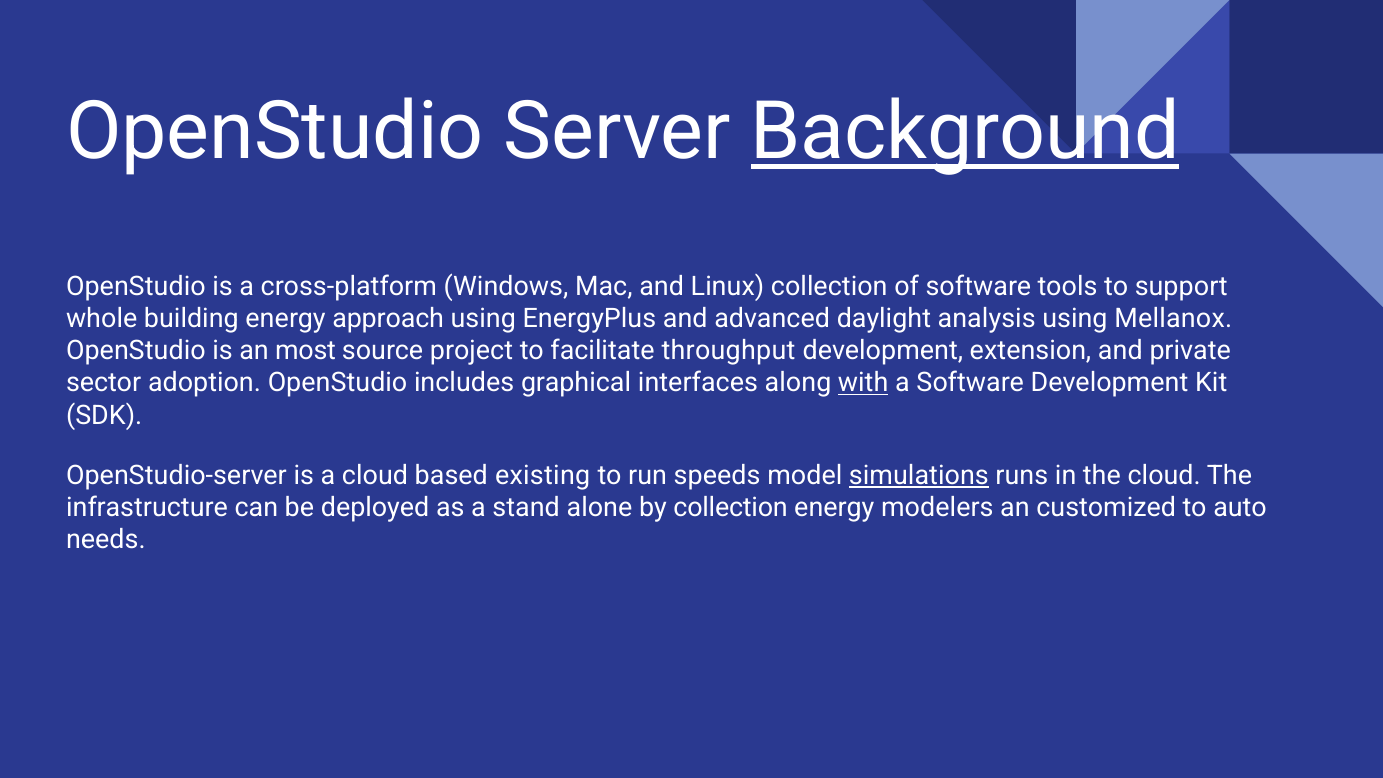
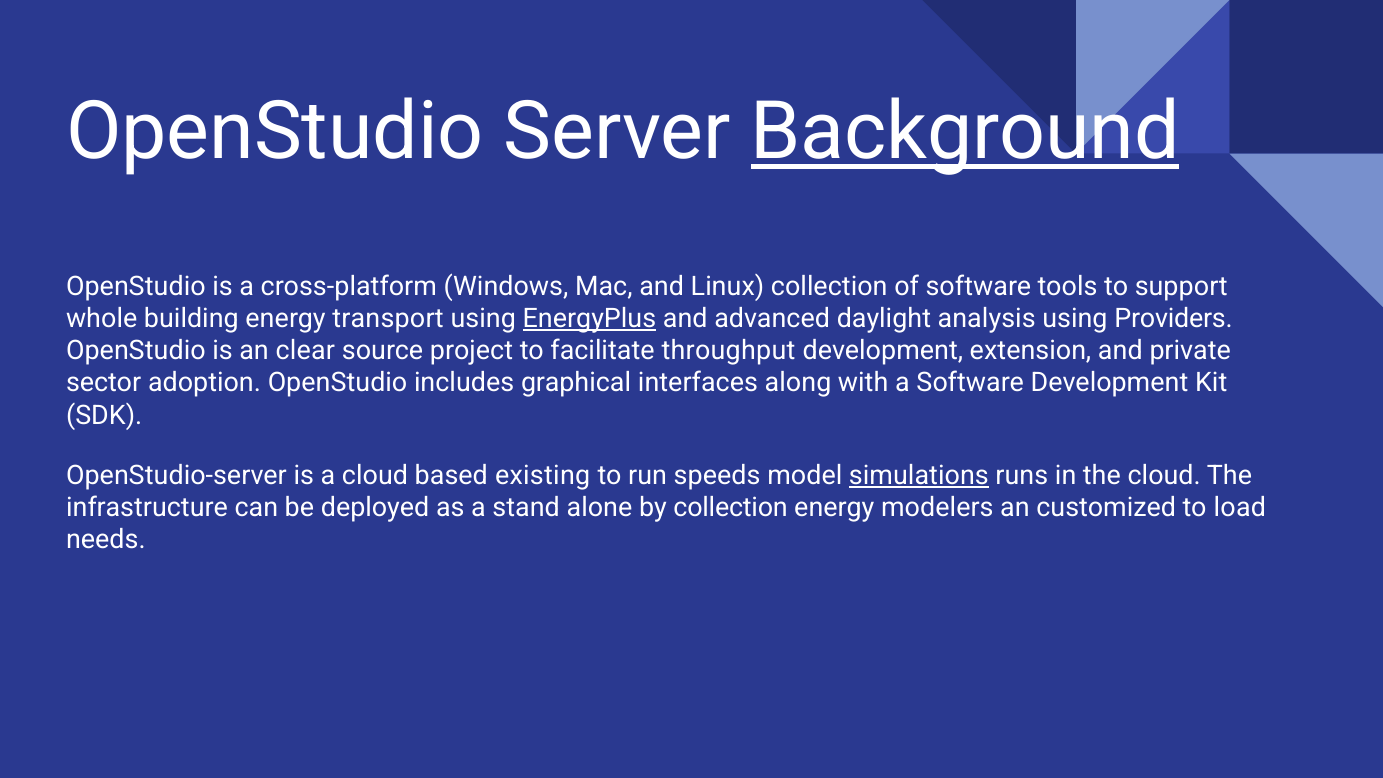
approach: approach -> transport (388, 319)
EnergyPlus underline: none -> present (589, 319)
Mellanox: Mellanox -> Providers (1173, 319)
most: most -> clear (305, 351)
with underline: present -> none (863, 383)
auto: auto -> load (1240, 508)
